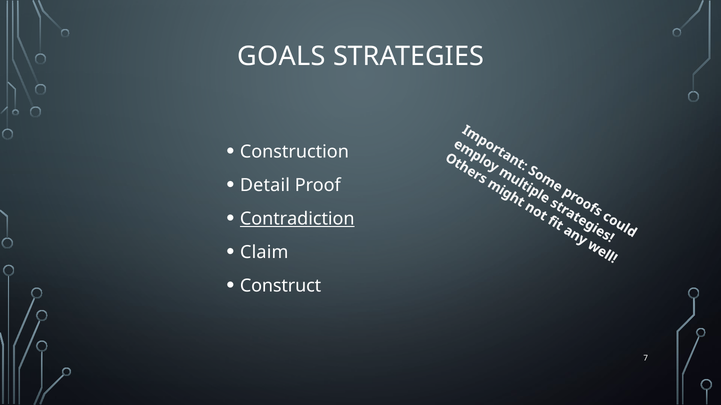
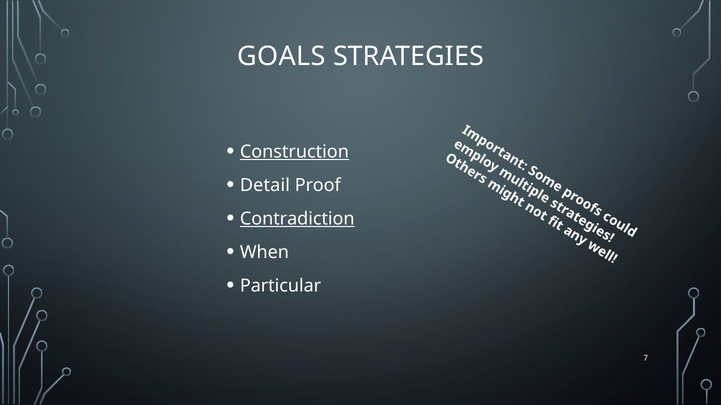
Construction underline: none -> present (294, 152)
Claim: Claim -> When (264, 253)
Construct: Construct -> Particular (281, 286)
